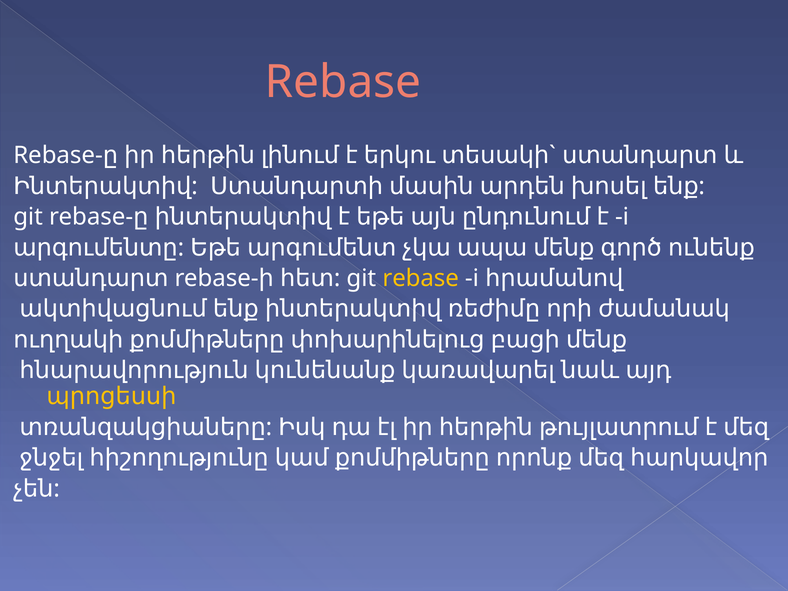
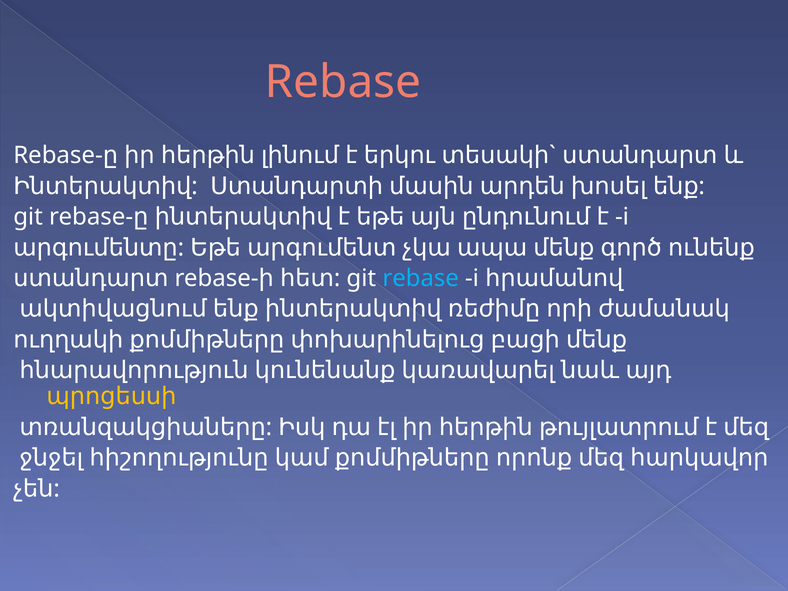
rebase colour: yellow -> light blue (421, 278)
